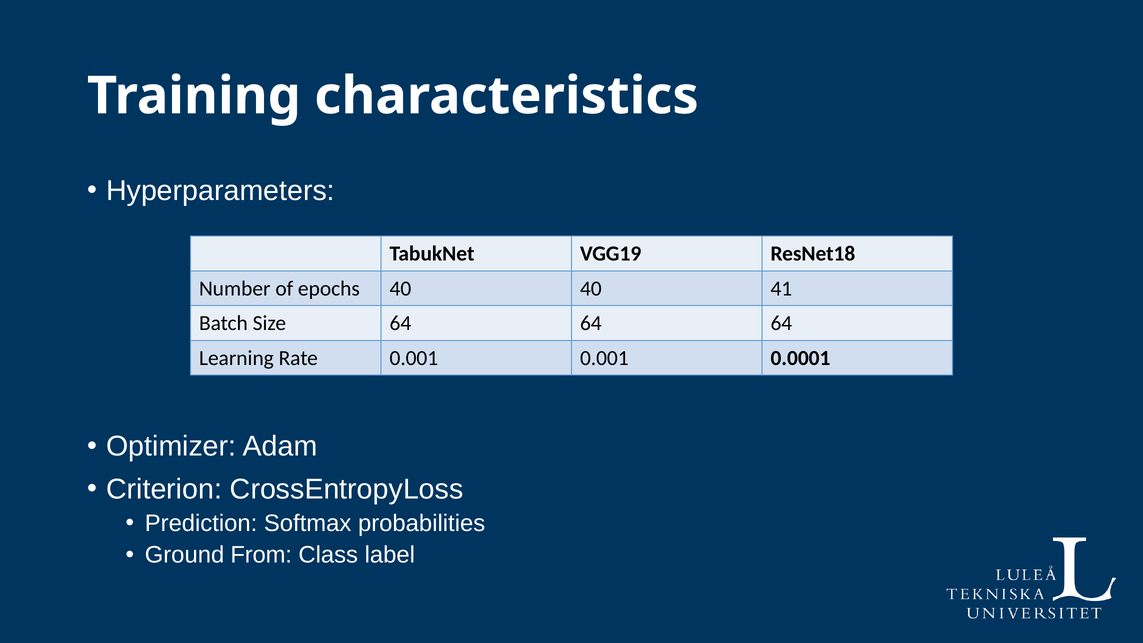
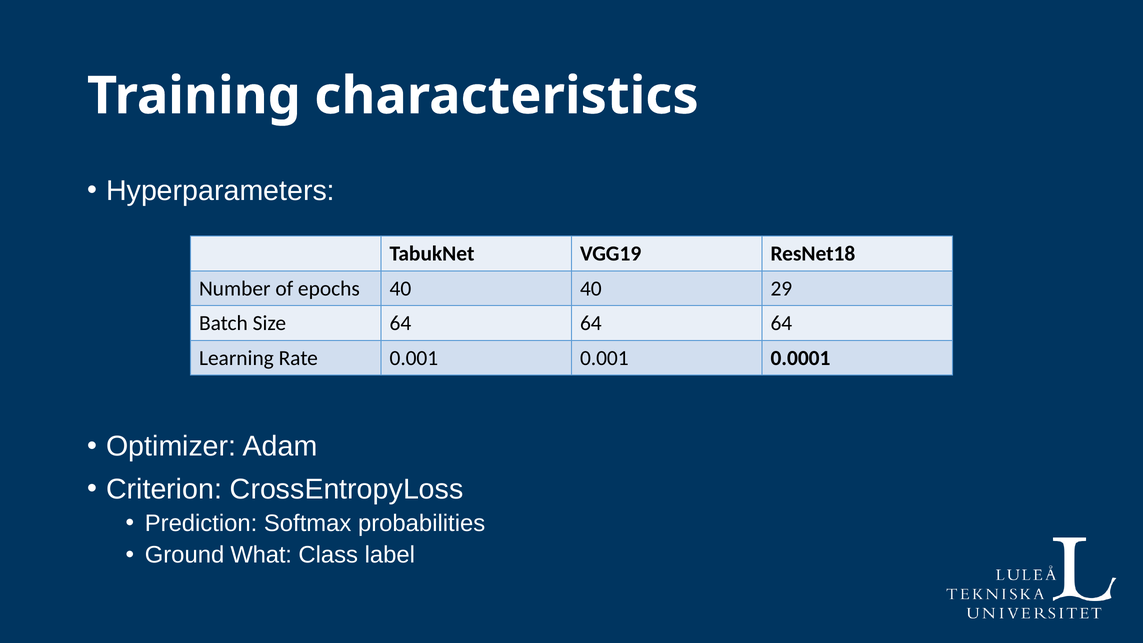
41: 41 -> 29 (781, 288)
From: From -> What (261, 555)
